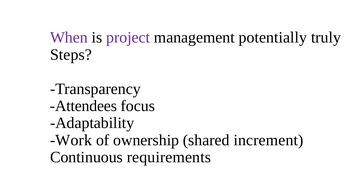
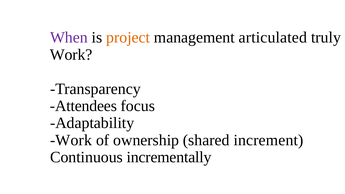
project colour: purple -> orange (128, 38)
potentially: potentially -> articulated (273, 38)
Steps: Steps -> Work (71, 55)
requirements: requirements -> incrementally (169, 157)
